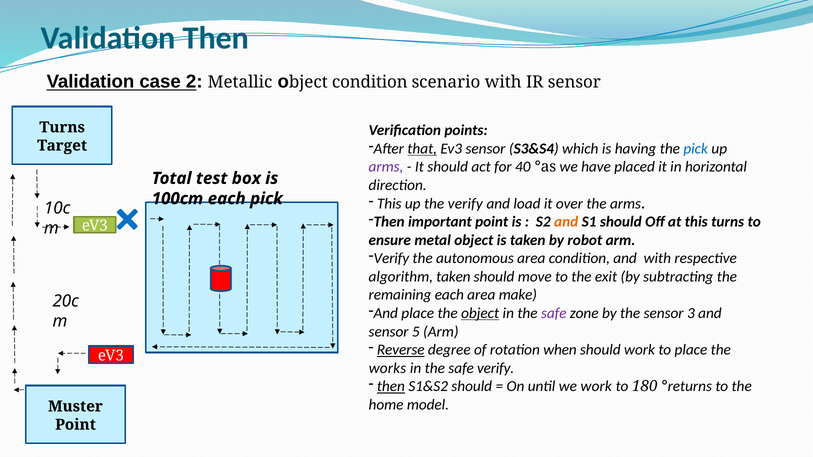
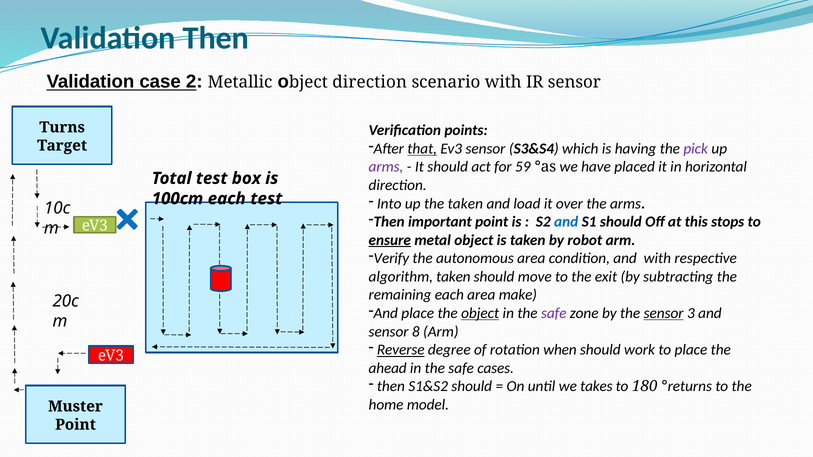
condition: condition -> direction (370, 82)
pick colour: blue -> purple (696, 149)
40: 40 -> 59 (523, 167)
This: This -> Into (389, 204)
the verify: verify -> taken (465, 204)
each pick: pick -> test (266, 199)
and colour: orange -> blue (566, 222)
this turns: turns -> stops (728, 222)
ensure underline: none -> present (390, 240)
sensor underline: none -> present (664, 313)
5: 5 -> 8 (416, 332)
works: works -> ahead (388, 368)
safe verify: verify -> cases (496, 368)
then underline: present -> none (391, 387)
we work: work -> takes (596, 387)
